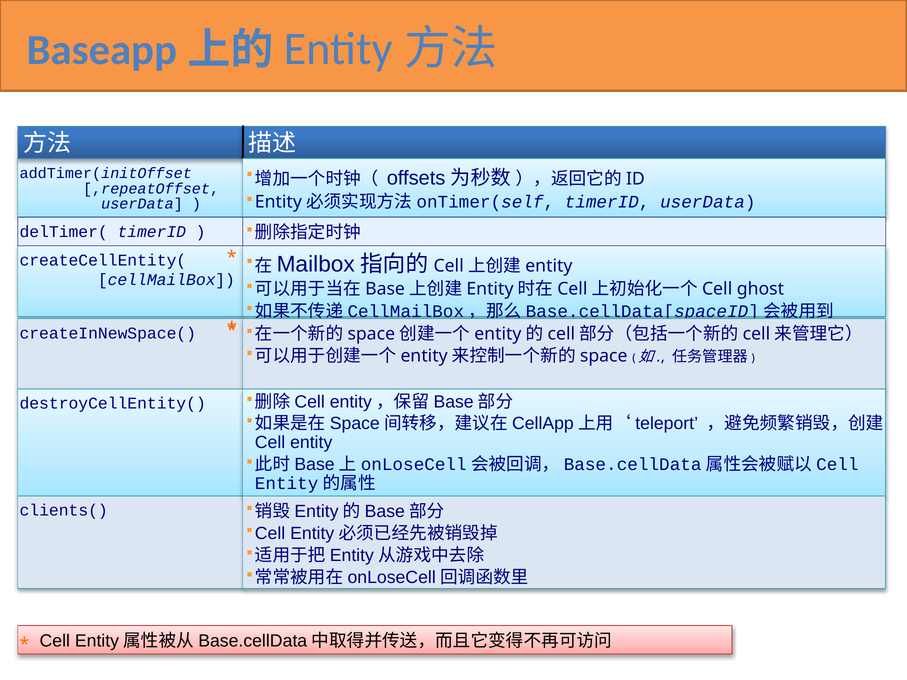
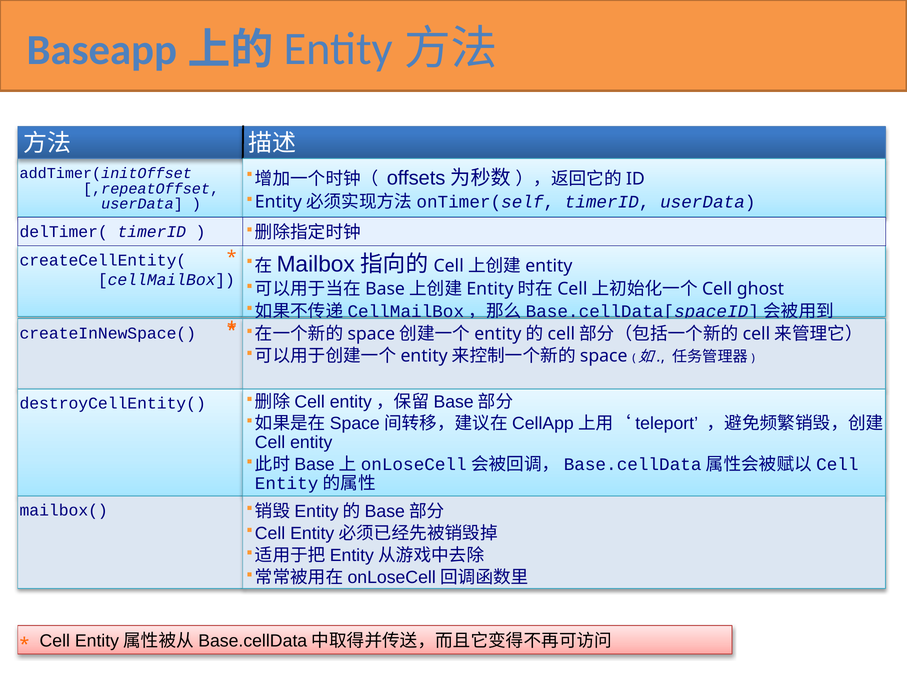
clients(: clients( -> mailbox( (64, 511)
